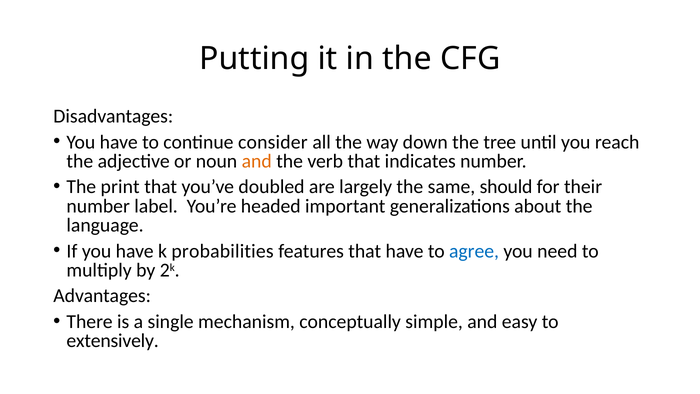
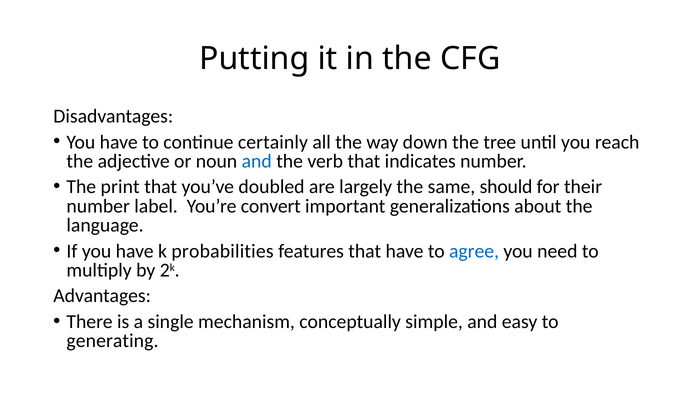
consider: consider -> certainly (273, 142)
and colour: orange -> blue (257, 161)
headed: headed -> convert (271, 206)
extensively: extensively -> generating (112, 341)
